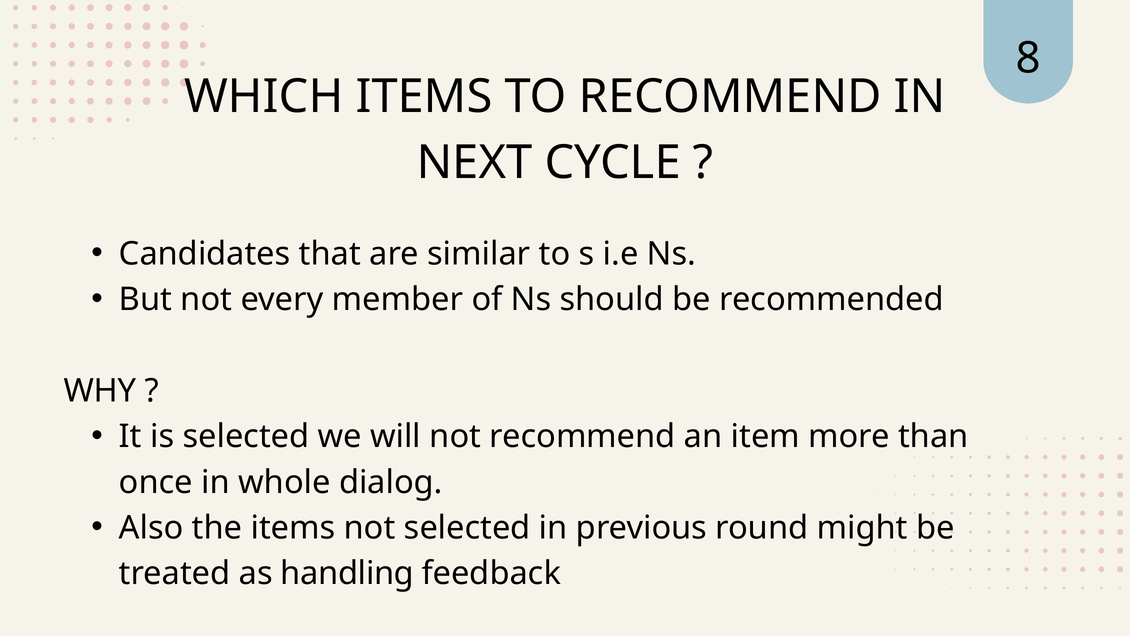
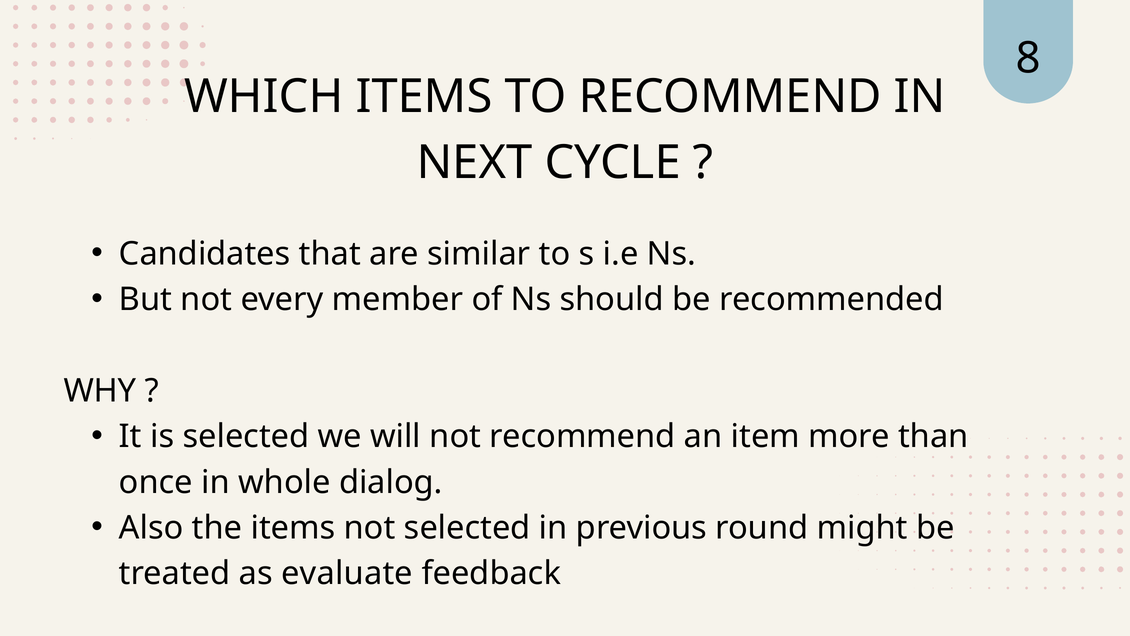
handling: handling -> evaluate (347, 573)
